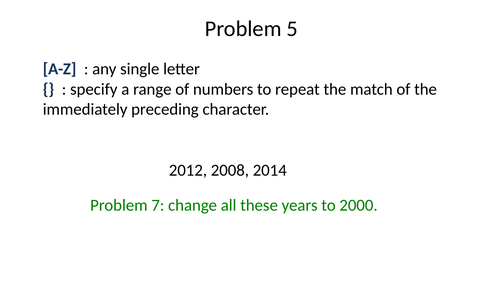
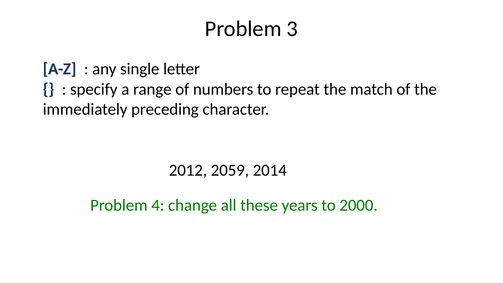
5: 5 -> 3 (292, 29)
2008: 2008 -> 2059 (230, 170)
7: 7 -> 4 (158, 205)
